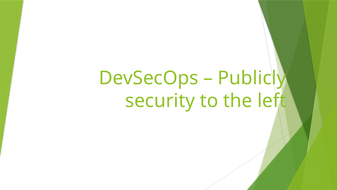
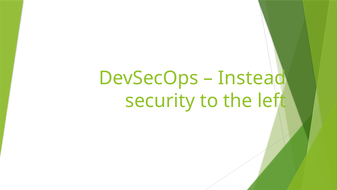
Publicly: Publicly -> Instead (252, 78)
